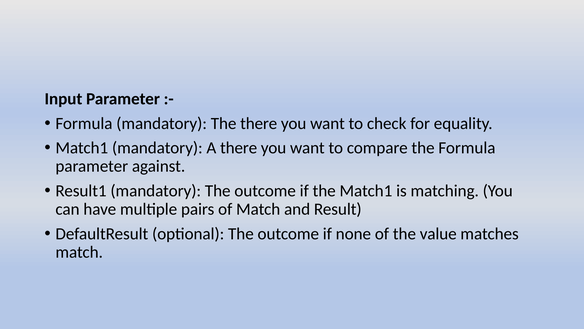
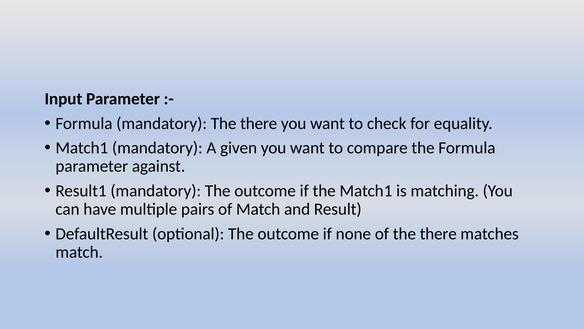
A there: there -> given (239, 148)
of the value: value -> there (438, 233)
